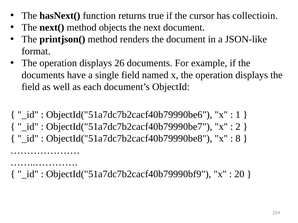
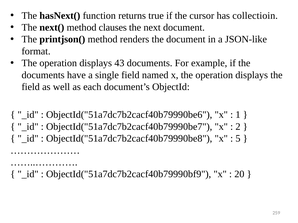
objects: objects -> clauses (113, 27)
26: 26 -> 43 (119, 63)
8: 8 -> 5 (238, 139)
